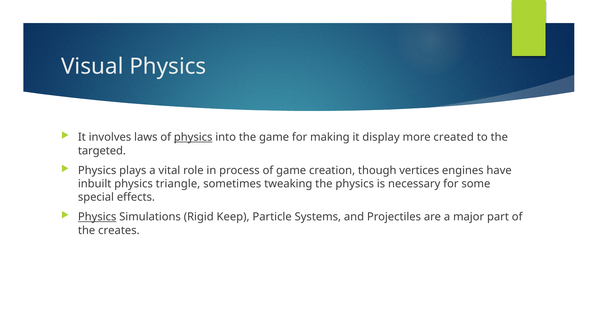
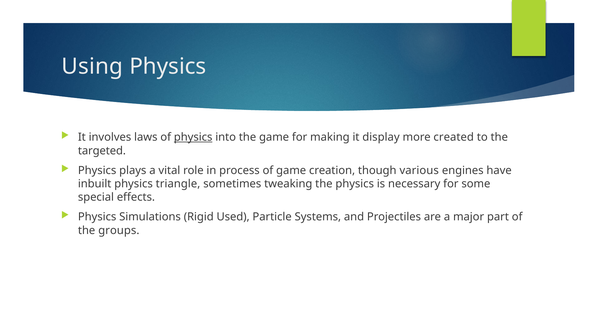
Visual: Visual -> Using (92, 67)
vertices: vertices -> various (419, 171)
Physics underline: present -> none (97, 217)
Keep: Keep -> Used (233, 217)
creates: creates -> groups (119, 231)
